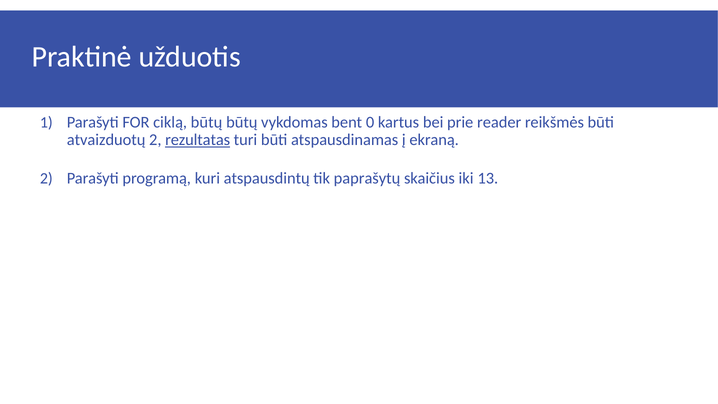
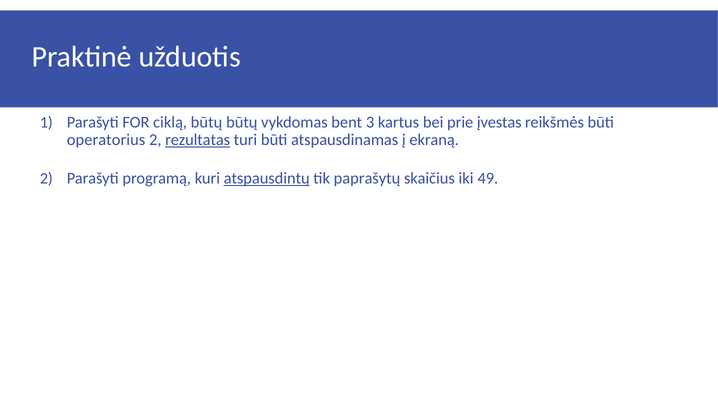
0: 0 -> 3 (370, 122)
reader: reader -> įvestas (499, 122)
atvaizduotų: atvaizduotų -> operatorius (106, 140)
atspausdintų underline: none -> present (267, 178)
13: 13 -> 49 (488, 178)
